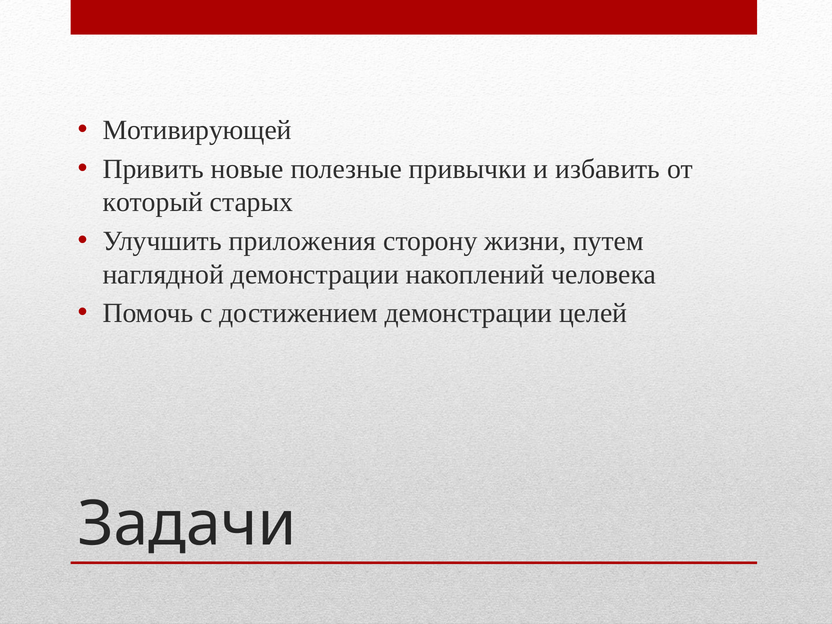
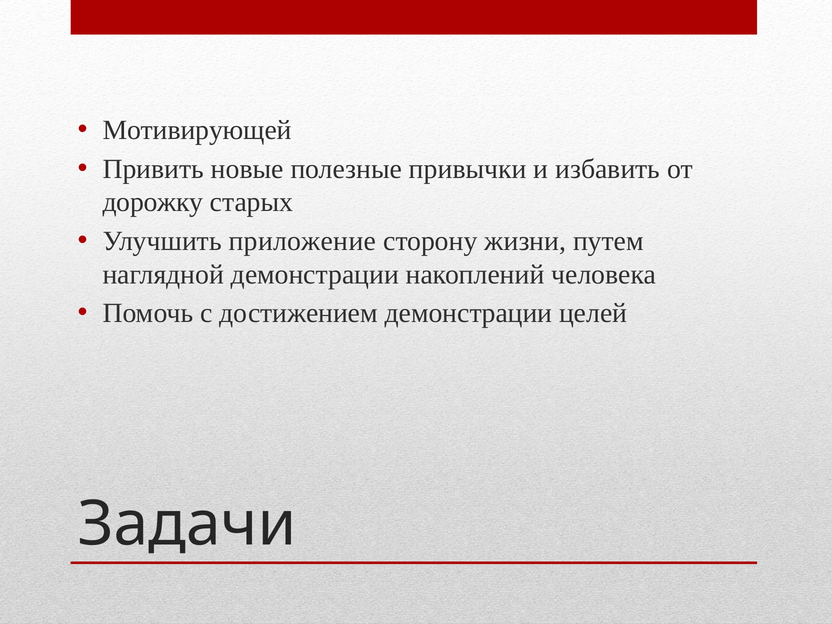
который: который -> дорожку (153, 202)
приложения: приложения -> приложение (302, 241)
